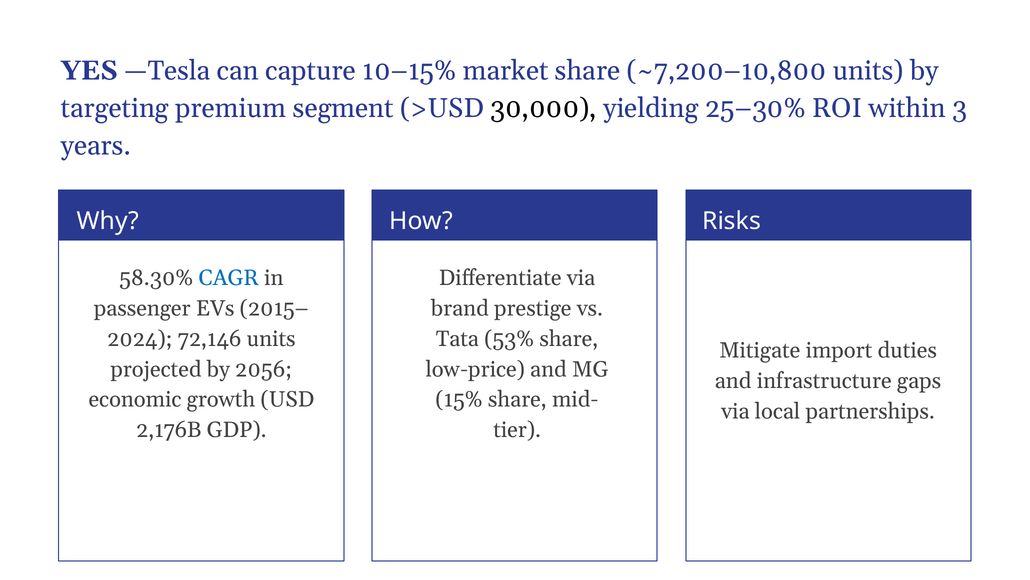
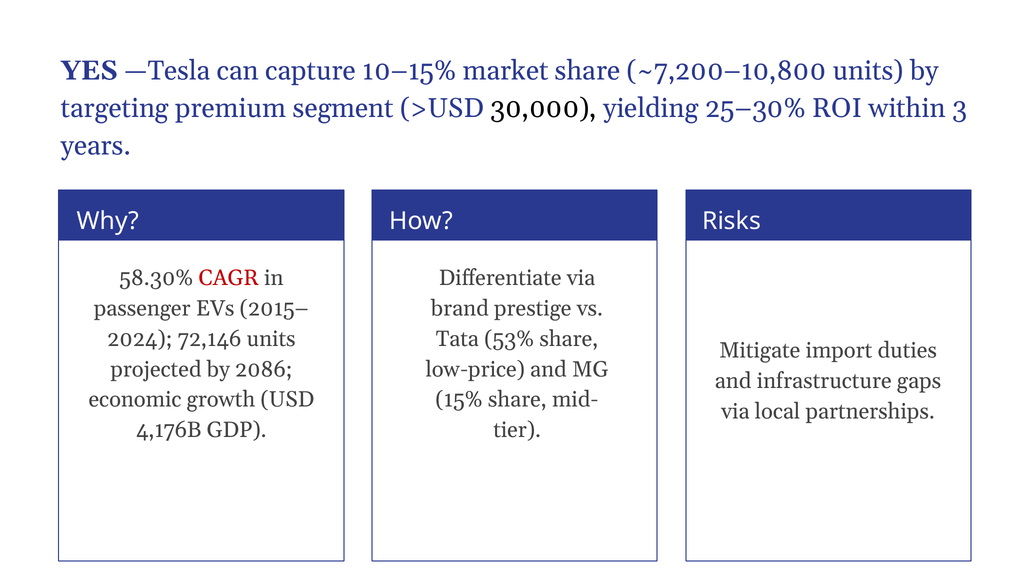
CAGR colour: blue -> red (229, 278)
2056: 2056 -> 2086 (264, 369)
2,176B: 2,176B -> 4,176B (169, 430)
